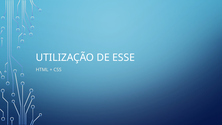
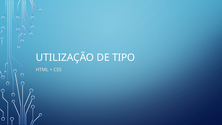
ESSE: ESSE -> TIPO (124, 58)
